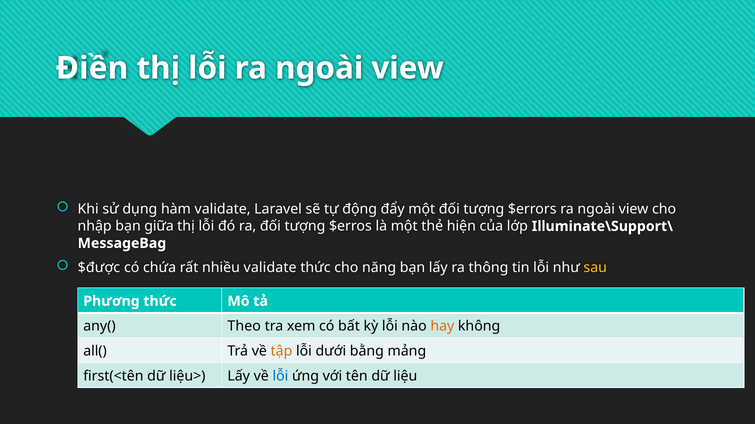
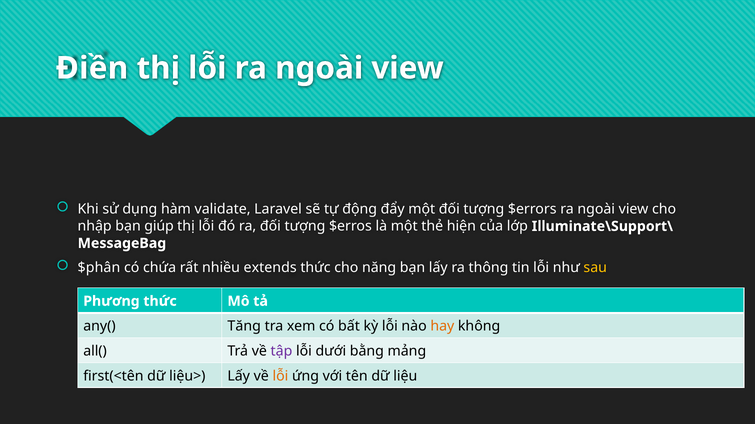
giữa: giữa -> giúp (159, 227)
$được: $được -> $phân (99, 268)
nhiều validate: validate -> extends (270, 268)
Theo: Theo -> Tăng (244, 327)
tập colour: orange -> purple (281, 352)
lỗi colour: blue -> orange (280, 376)
